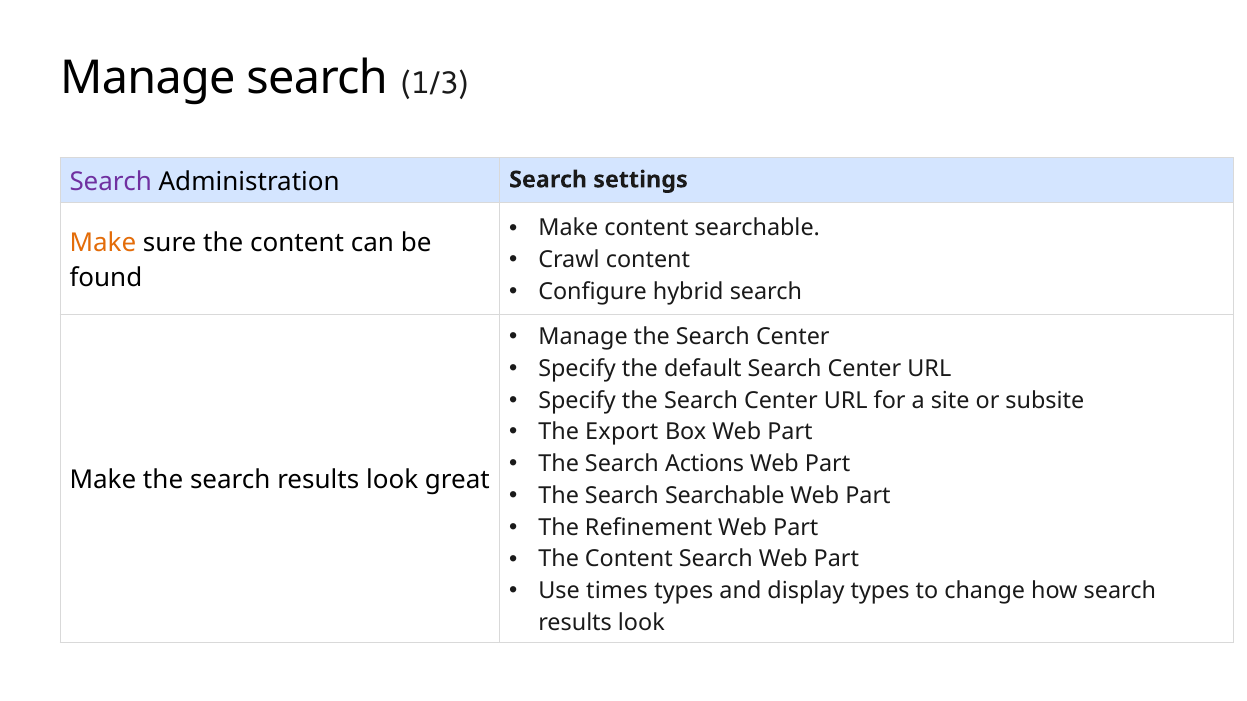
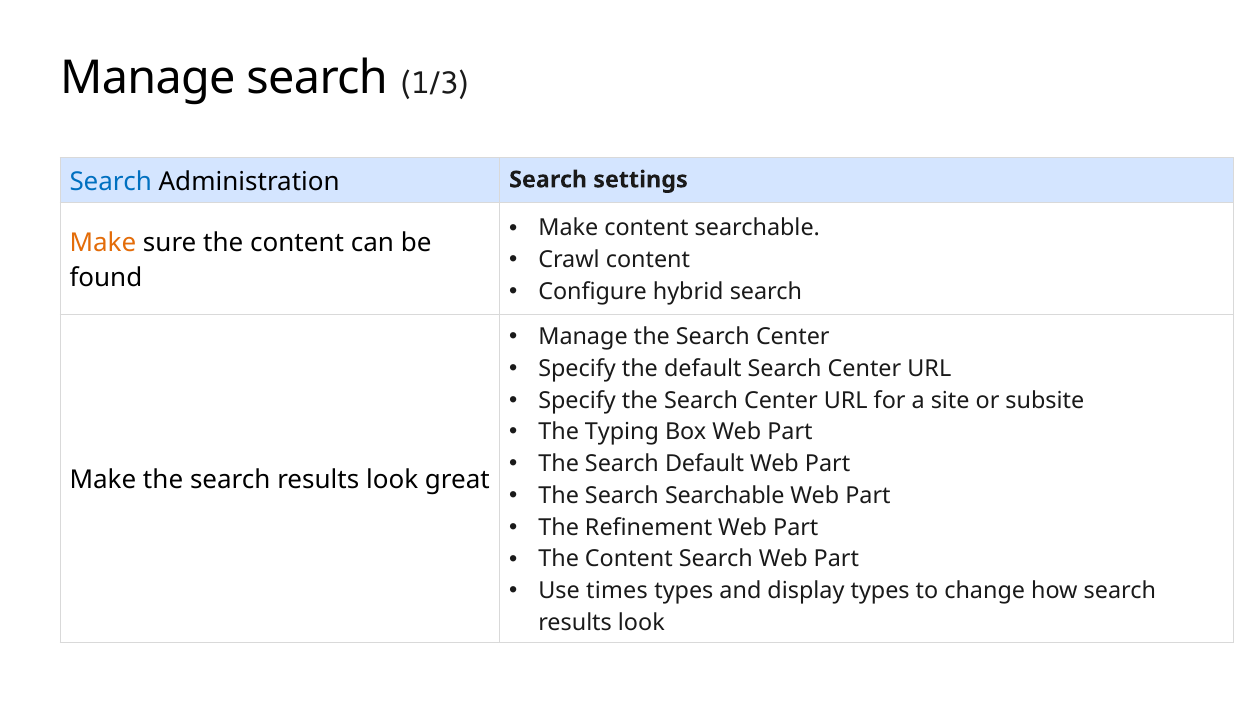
Search colour: purple -> blue (111, 182)
Export: Export -> Typing (622, 432)
Search Actions: Actions -> Default (705, 464)
